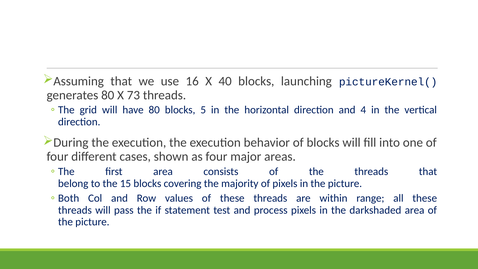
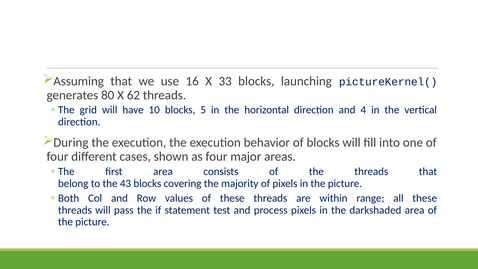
40: 40 -> 33 (225, 81)
73: 73 -> 62 (133, 95)
have 80: 80 -> 10 (154, 110)
15: 15 -> 43 (125, 183)
